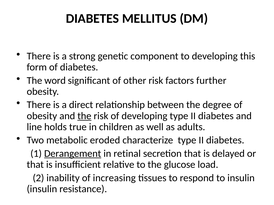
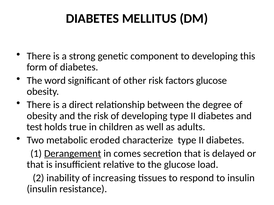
factors further: further -> glucose (211, 81)
the underline: present -> none (84, 116)
line: line -> test (34, 127)
retinal: retinal -> comes (127, 154)
